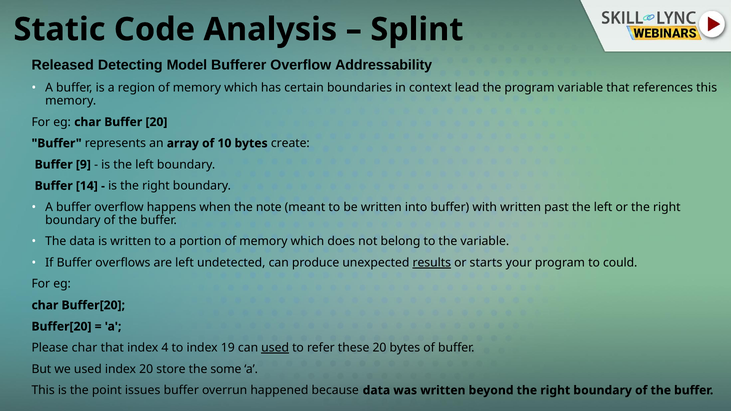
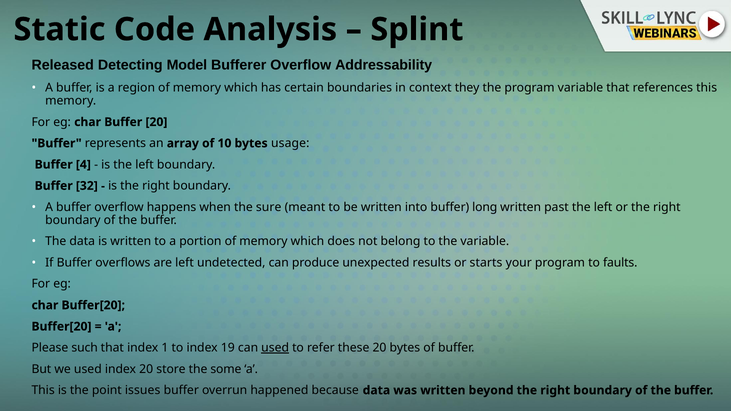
lead: lead -> they (467, 88)
create: create -> usage (290, 143)
9: 9 -> 4 (83, 165)
14: 14 -> 32 (87, 186)
note: note -> sure (269, 207)
with: with -> long (485, 207)
results underline: present -> none (432, 263)
could: could -> faults (620, 263)
Please char: char -> such (85, 348)
4: 4 -> 1 (165, 348)
